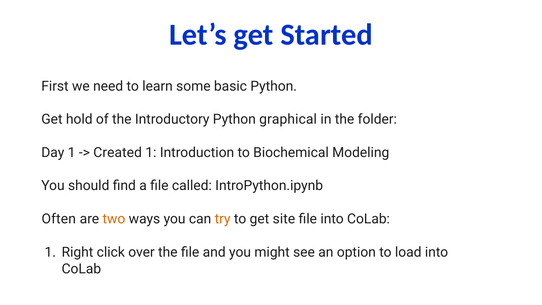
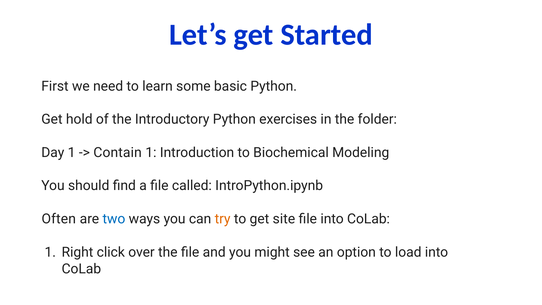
graphical: graphical -> exercises (288, 119)
Created: Created -> Contain (118, 152)
two colour: orange -> blue (114, 219)
